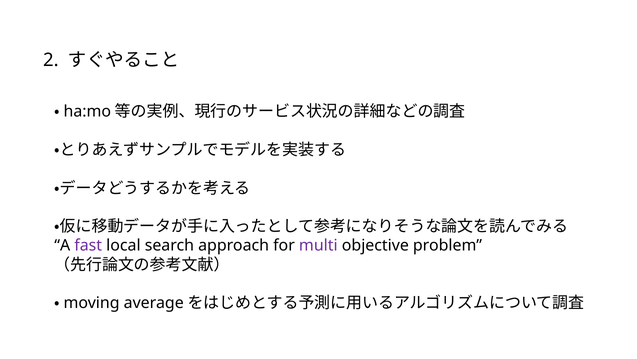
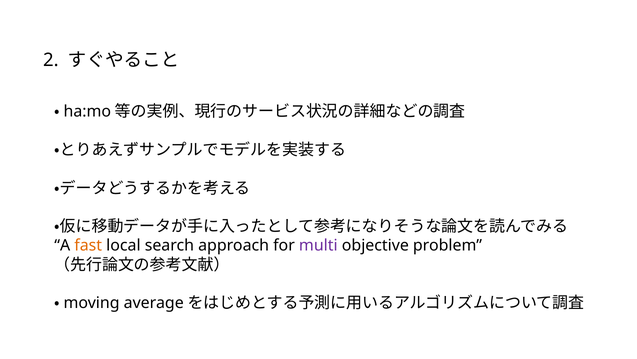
fast colour: purple -> orange (88, 245)
